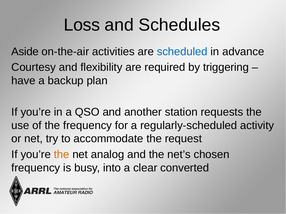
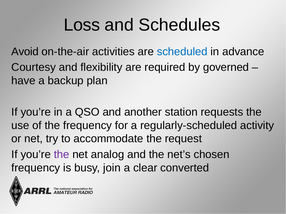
Aside: Aside -> Avoid (25, 52)
triggering: triggering -> governed (226, 67)
the colour: orange -> purple (62, 155)
into: into -> join (112, 168)
